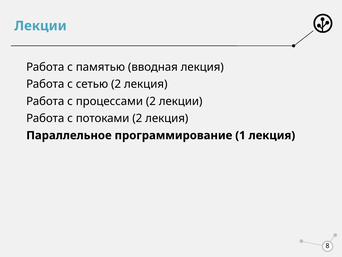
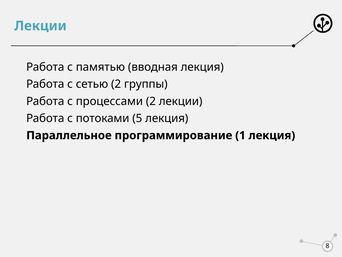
сетью 2 лекция: лекция -> группы (146, 84)
потоками 2: 2 -> 5 (137, 118)
